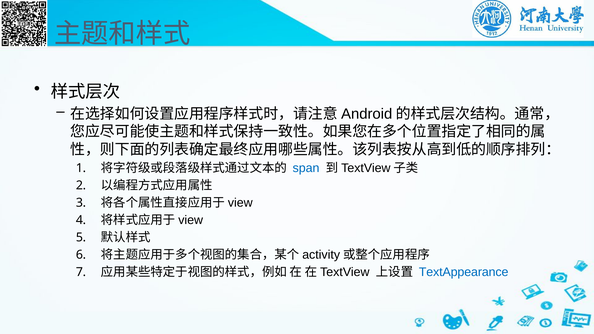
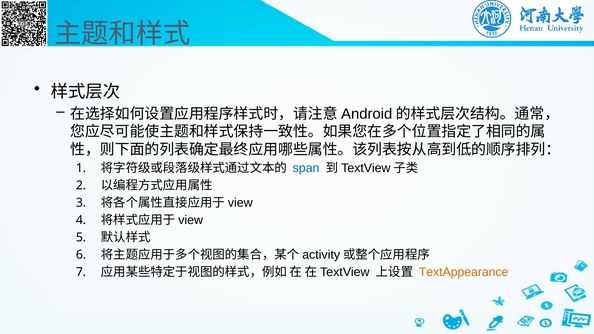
TextAppearance colour: blue -> orange (464, 272)
